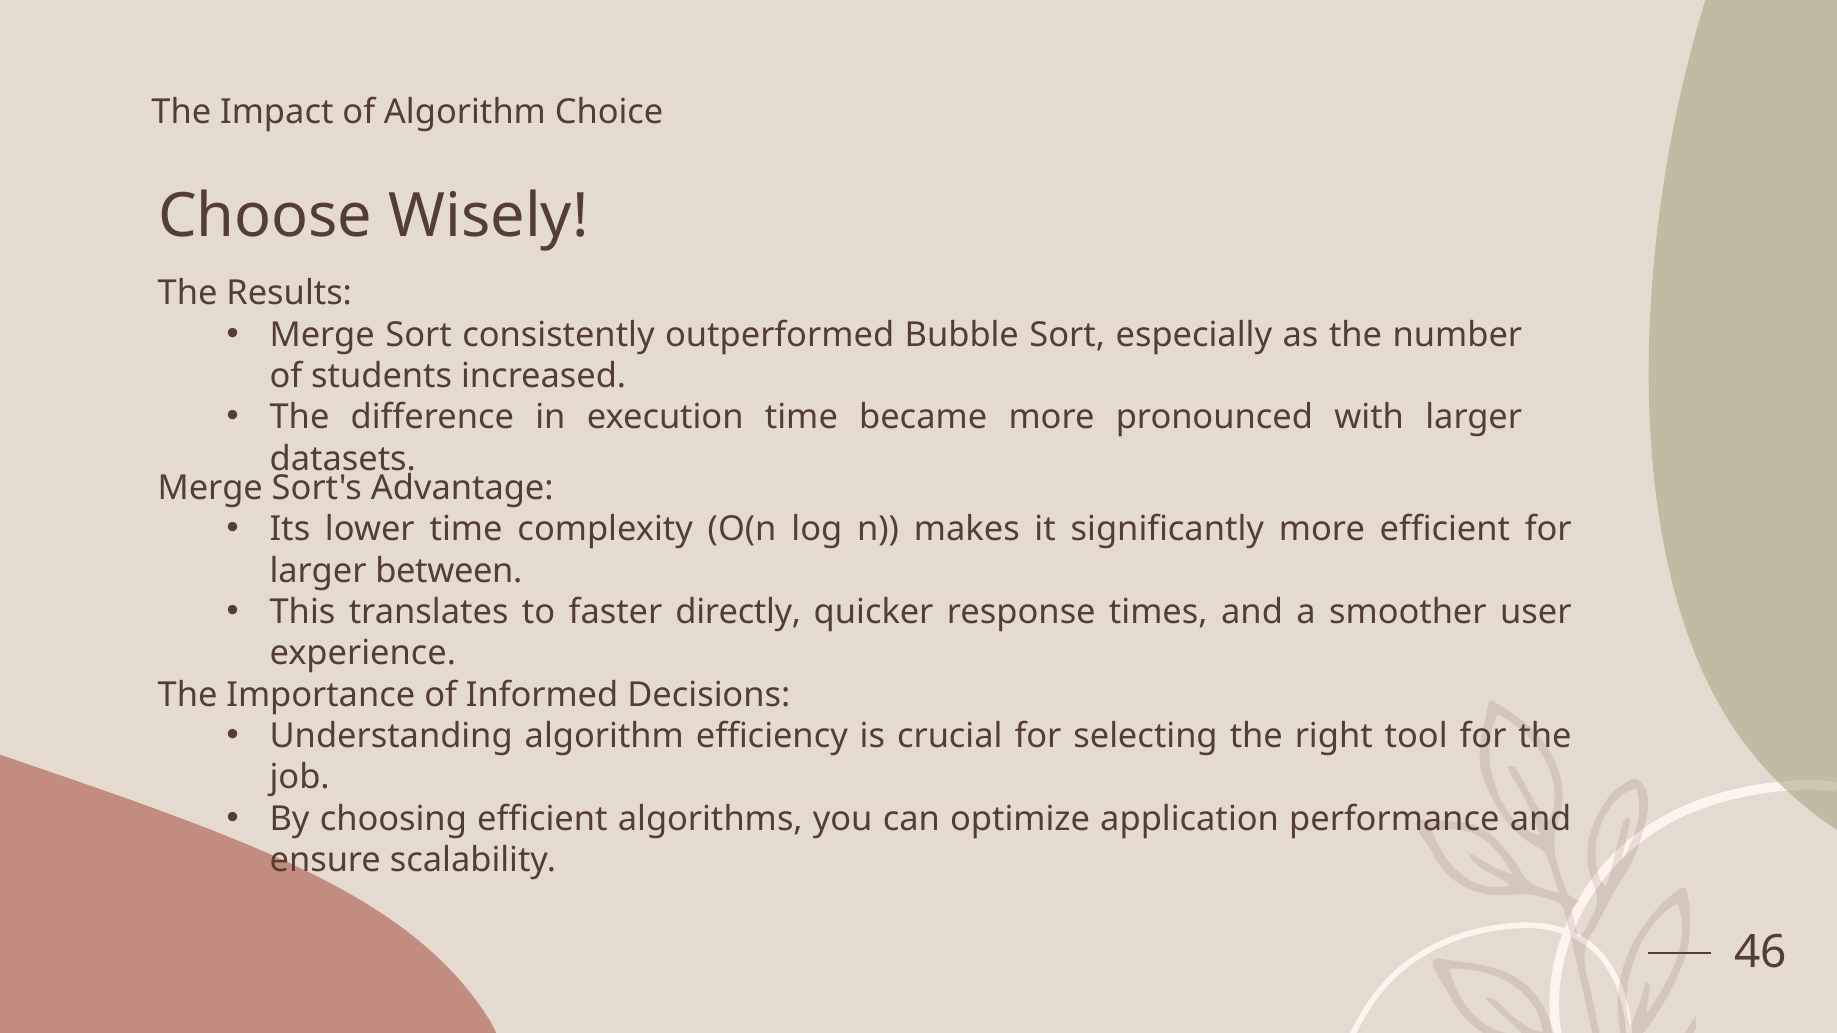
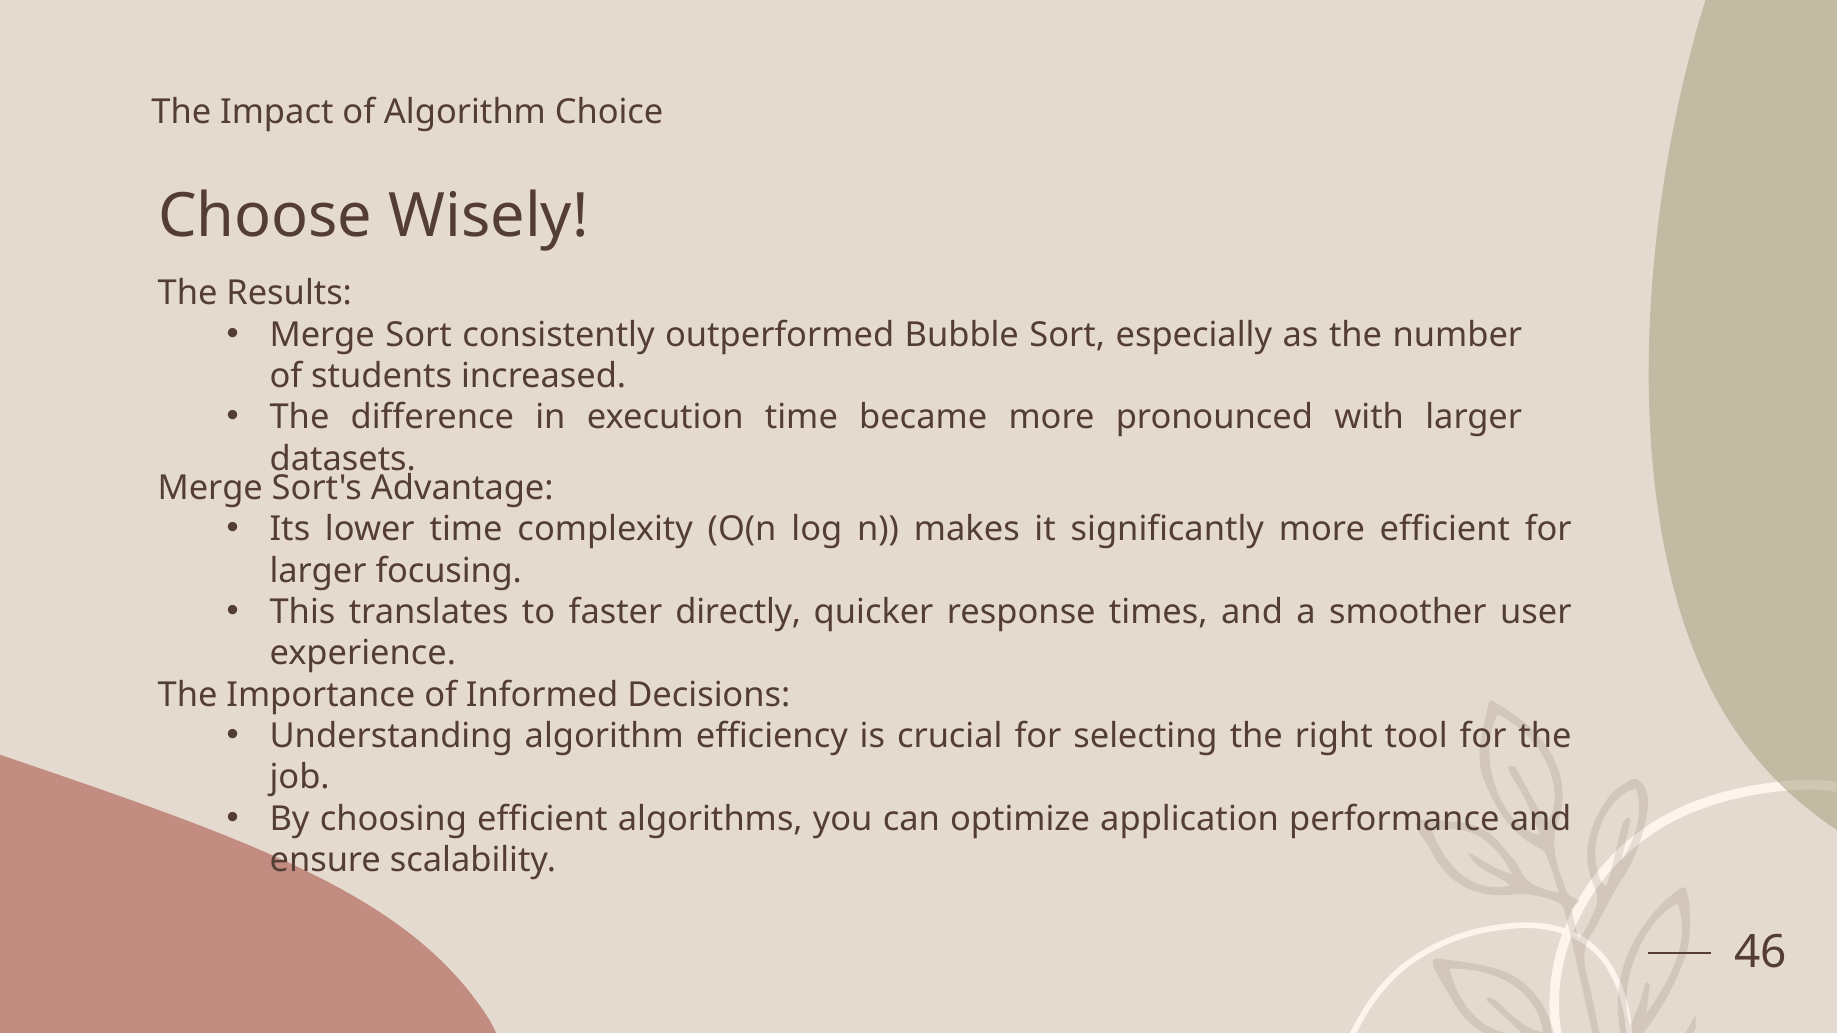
between: between -> focusing (449, 571)
